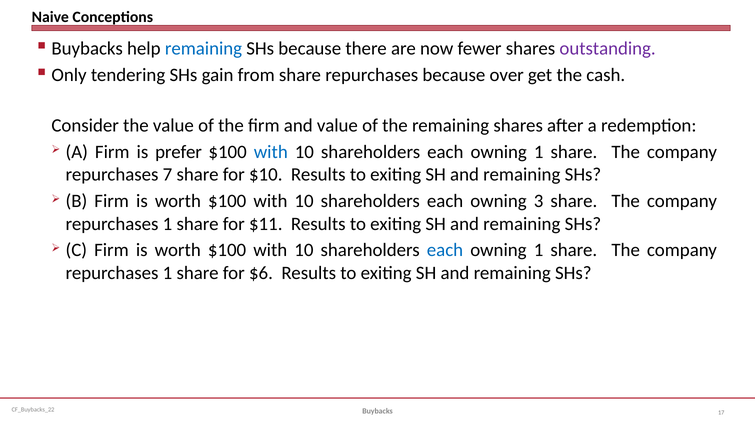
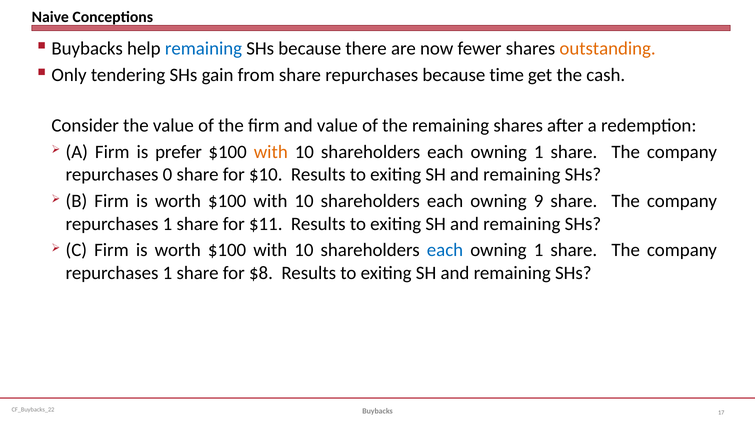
outstanding colour: purple -> orange (608, 48)
over: over -> time (507, 75)
with colour: blue -> orange (271, 152)
7: 7 -> 0 (168, 175)
3: 3 -> 9 (539, 201)
$6: $6 -> $8 (261, 273)
